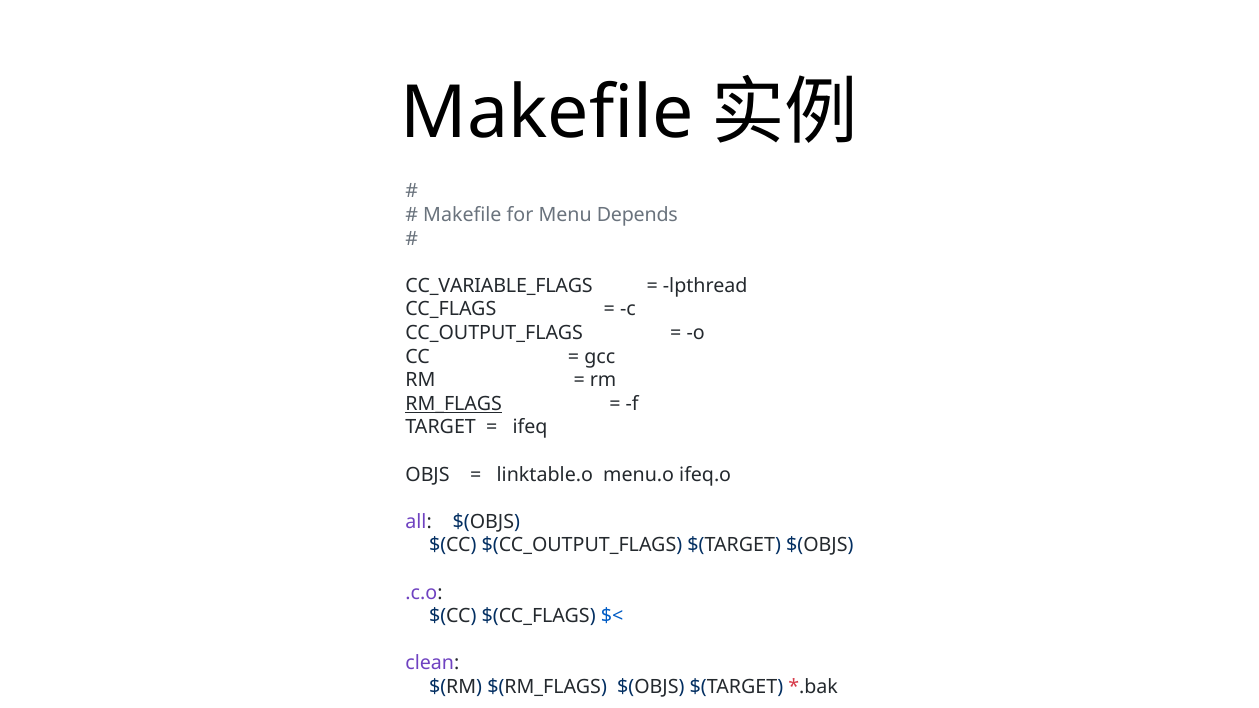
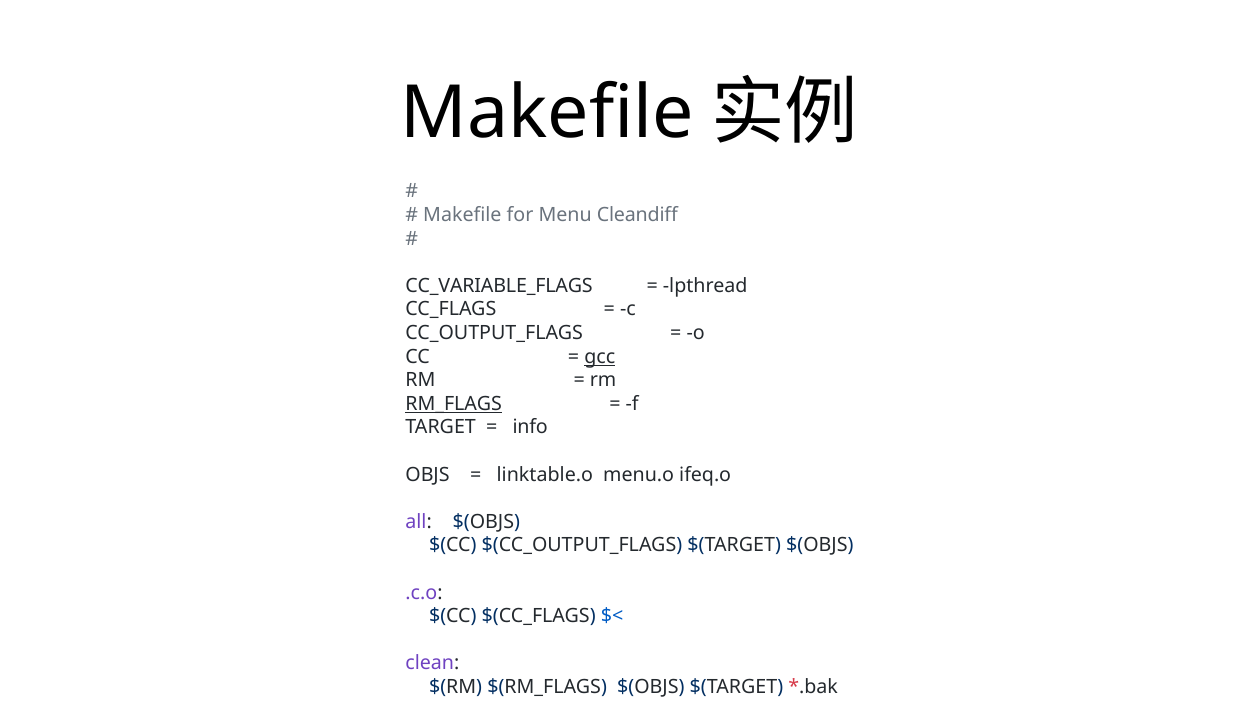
Depends: Depends -> Cleandiff (637, 215)
gcc underline: none -> present (600, 357)
ifeq: ifeq -> info (530, 428)
